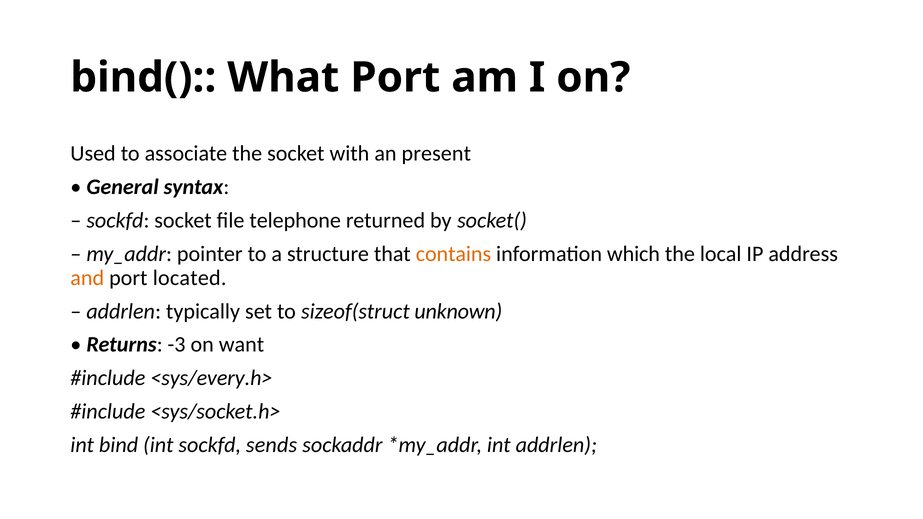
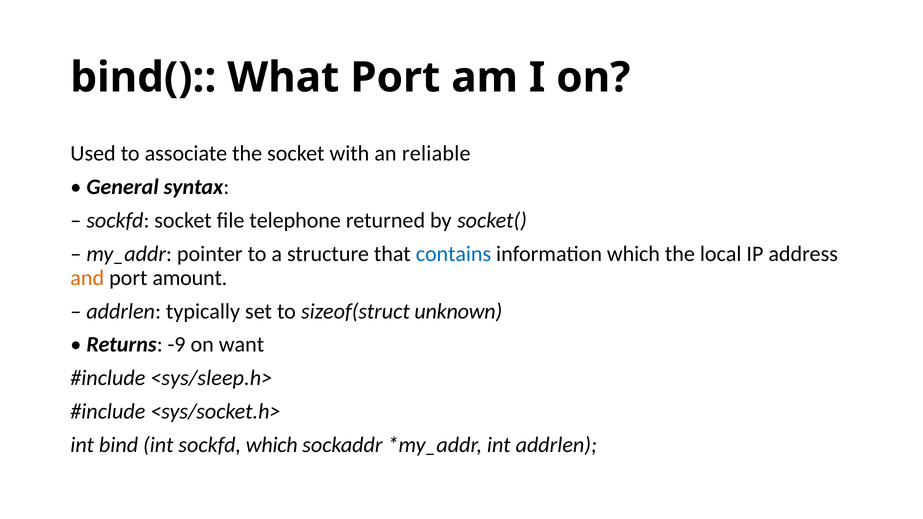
present: present -> reliable (436, 153)
contains colour: orange -> blue (453, 254)
located: located -> amount (190, 278)
-3: -3 -> -9 (177, 345)
<sys/every.h>: <sys/every.h> -> <sys/sleep.h> (211, 378)
sockfd sends: sends -> which (272, 445)
